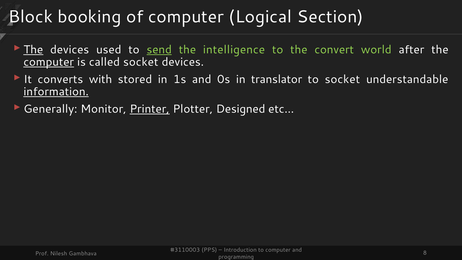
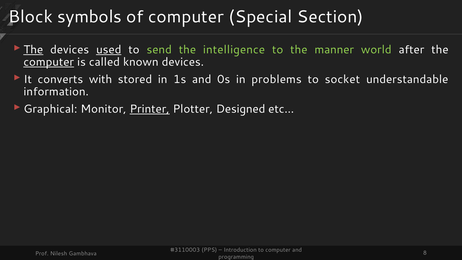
booking: booking -> symbols (90, 17)
Logical: Logical -> Special (260, 17)
used underline: none -> present (109, 50)
send underline: present -> none (159, 50)
convert: convert -> manner (334, 50)
called socket: socket -> known (141, 62)
translator: translator -> problems (277, 79)
information underline: present -> none (56, 92)
Generally: Generally -> Graphical (50, 109)
